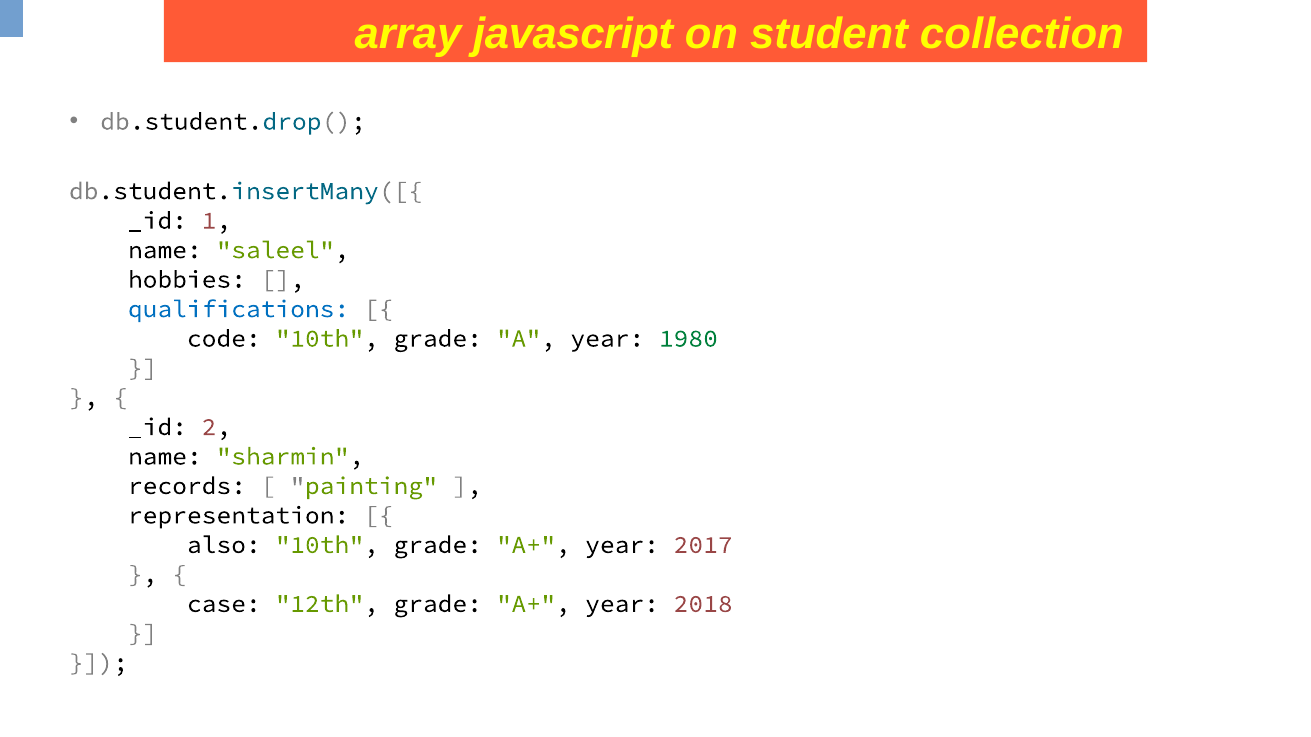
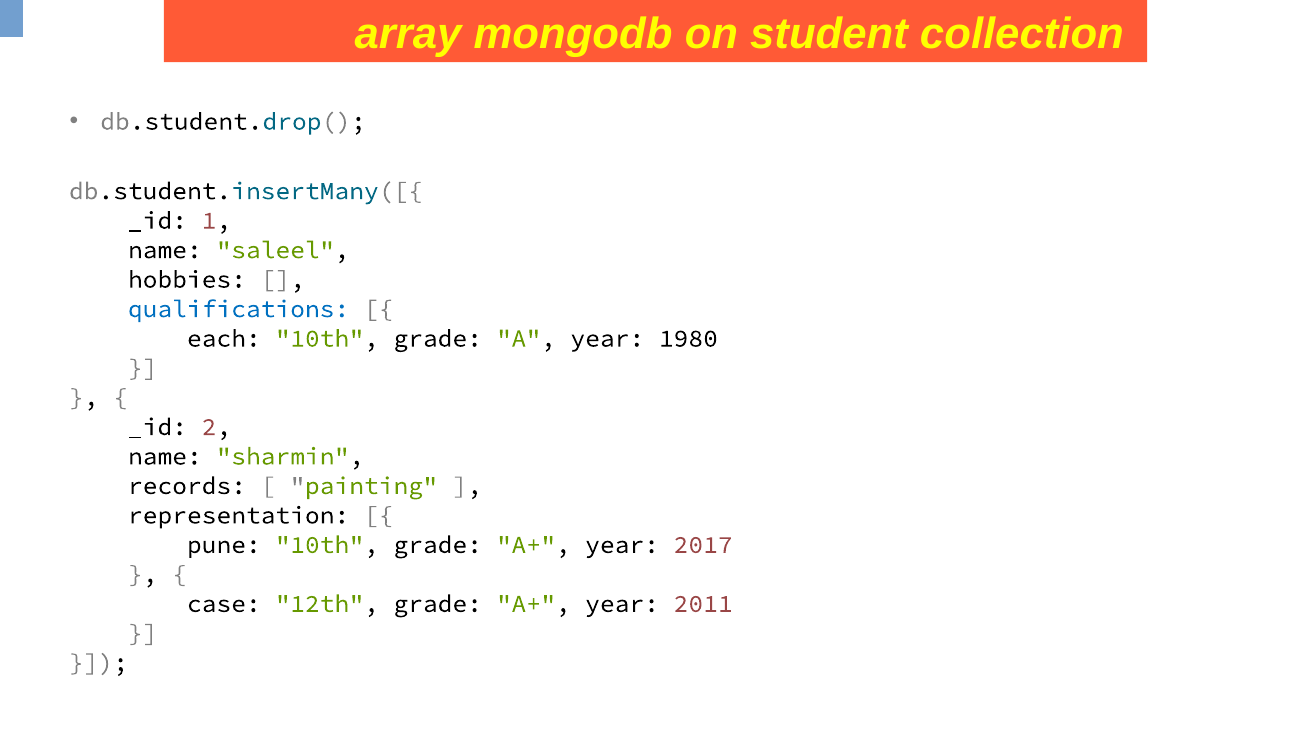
javascript: javascript -> mongodb (573, 34)
code: code -> each (224, 339)
1980 colour: green -> black (688, 339)
also: also -> pune (224, 545)
2018: 2018 -> 2011 (703, 604)
